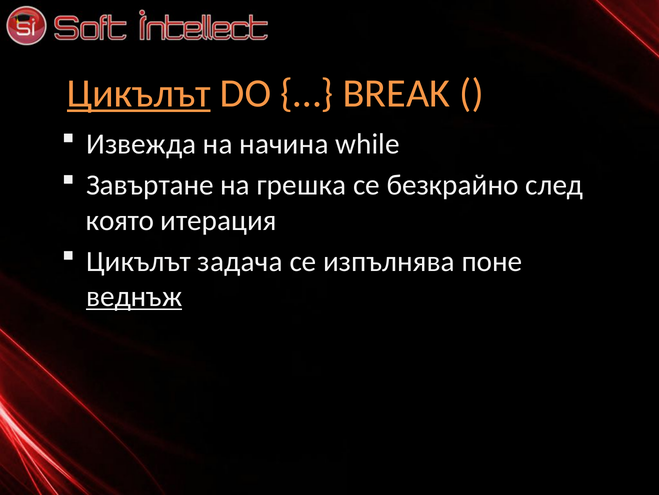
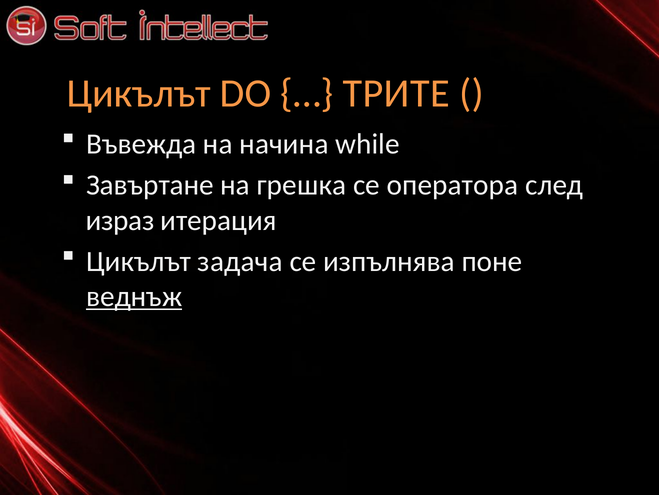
Цикълът underline: present -> none (139, 93)
BREAK: BREAK -> ТРИТЕ (396, 93)
Извежда: Извежда -> Въвежда (141, 144)
безкрайно: безкрайно -> оператора (453, 185)
която: която -> израз (120, 220)
